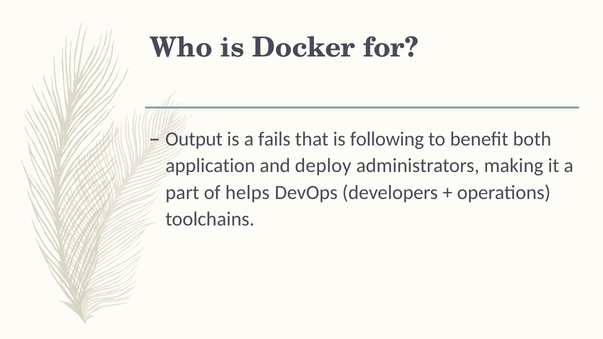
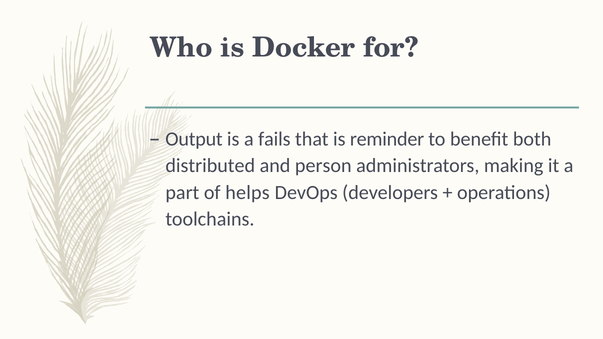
following: following -> reminder (387, 139)
application: application -> distributed (210, 166)
deploy: deploy -> person (323, 166)
